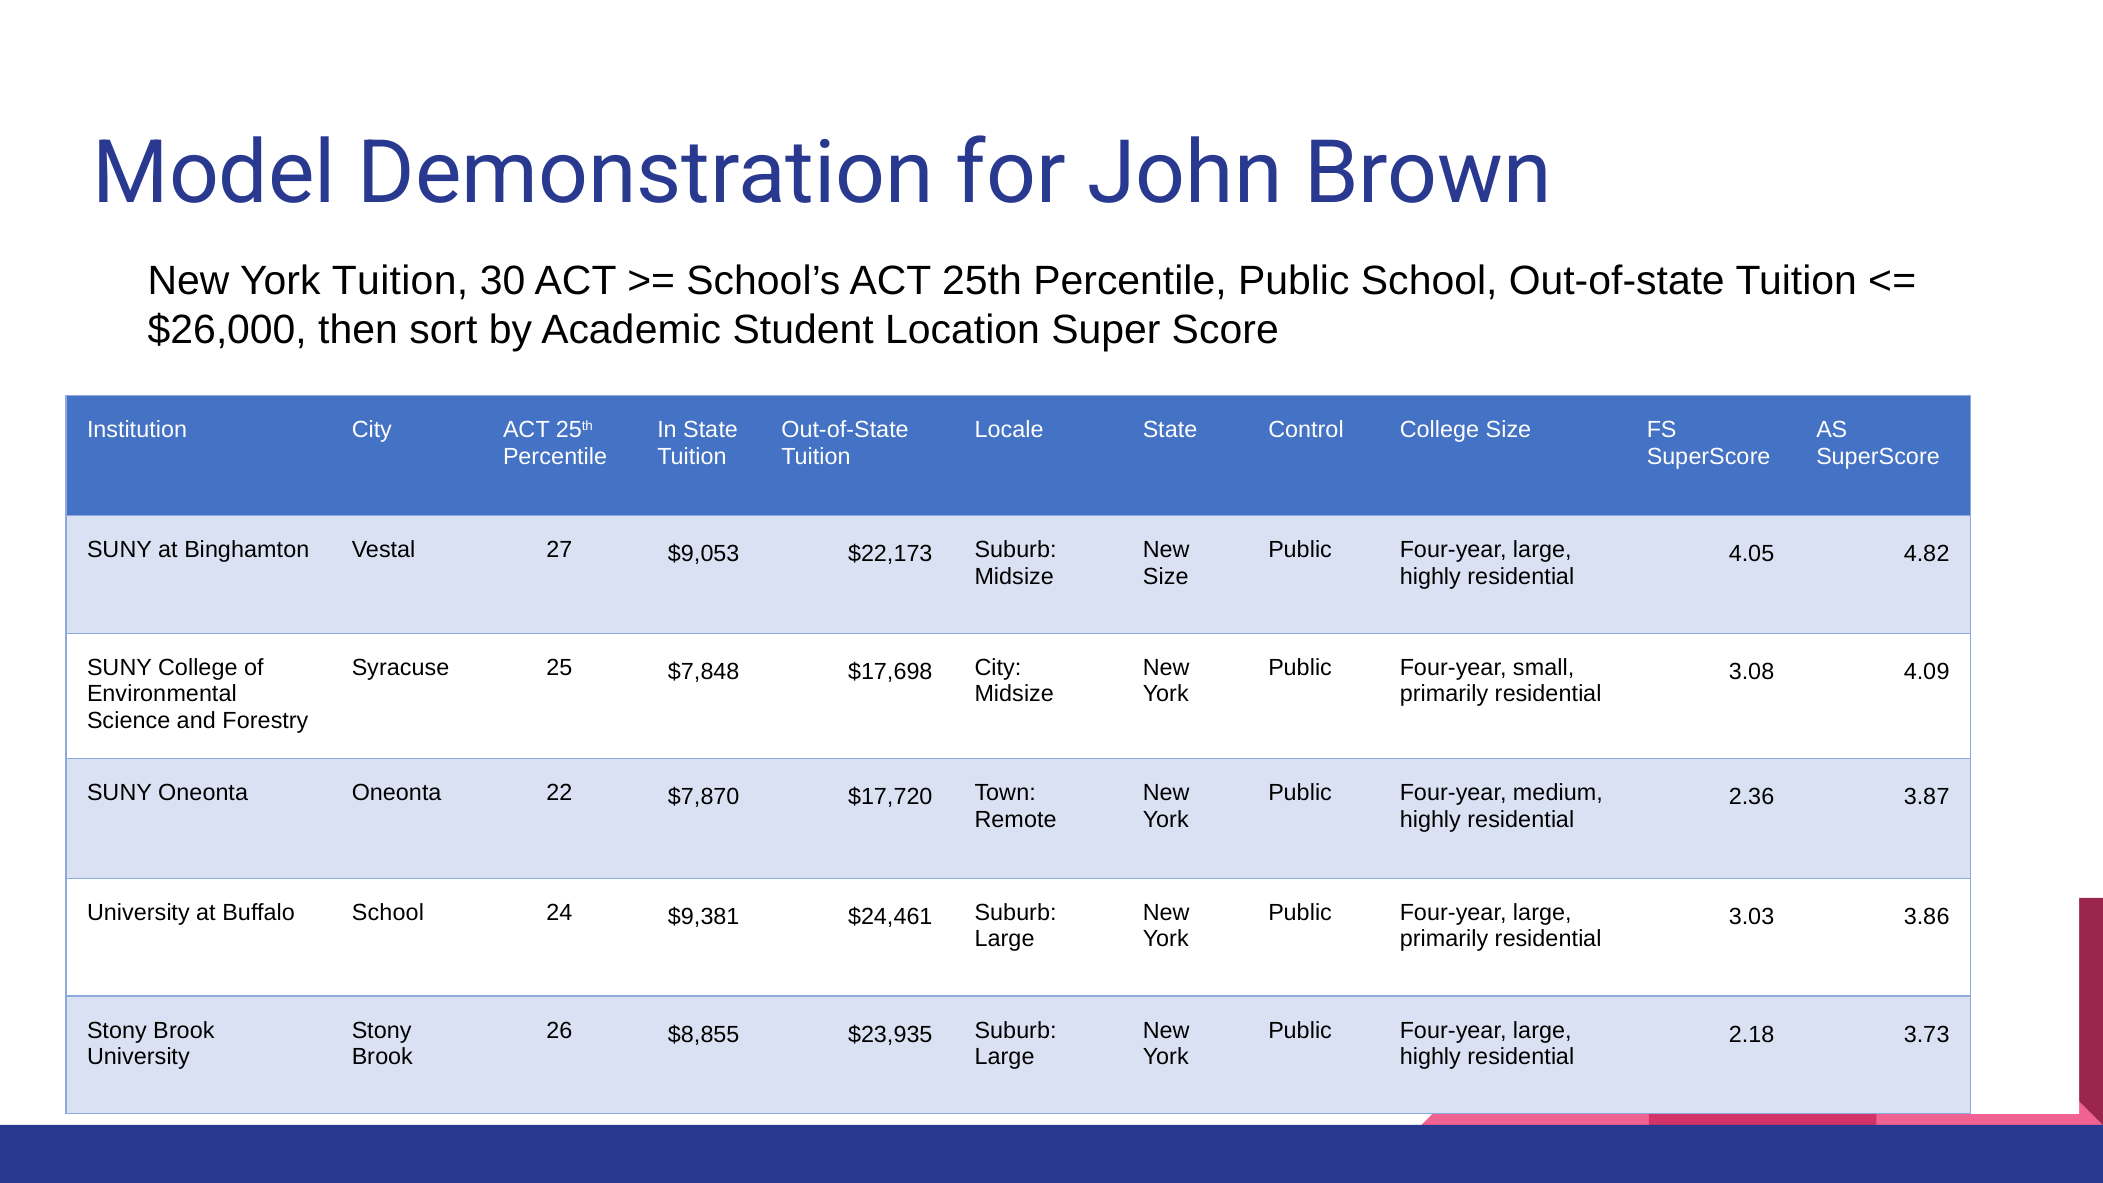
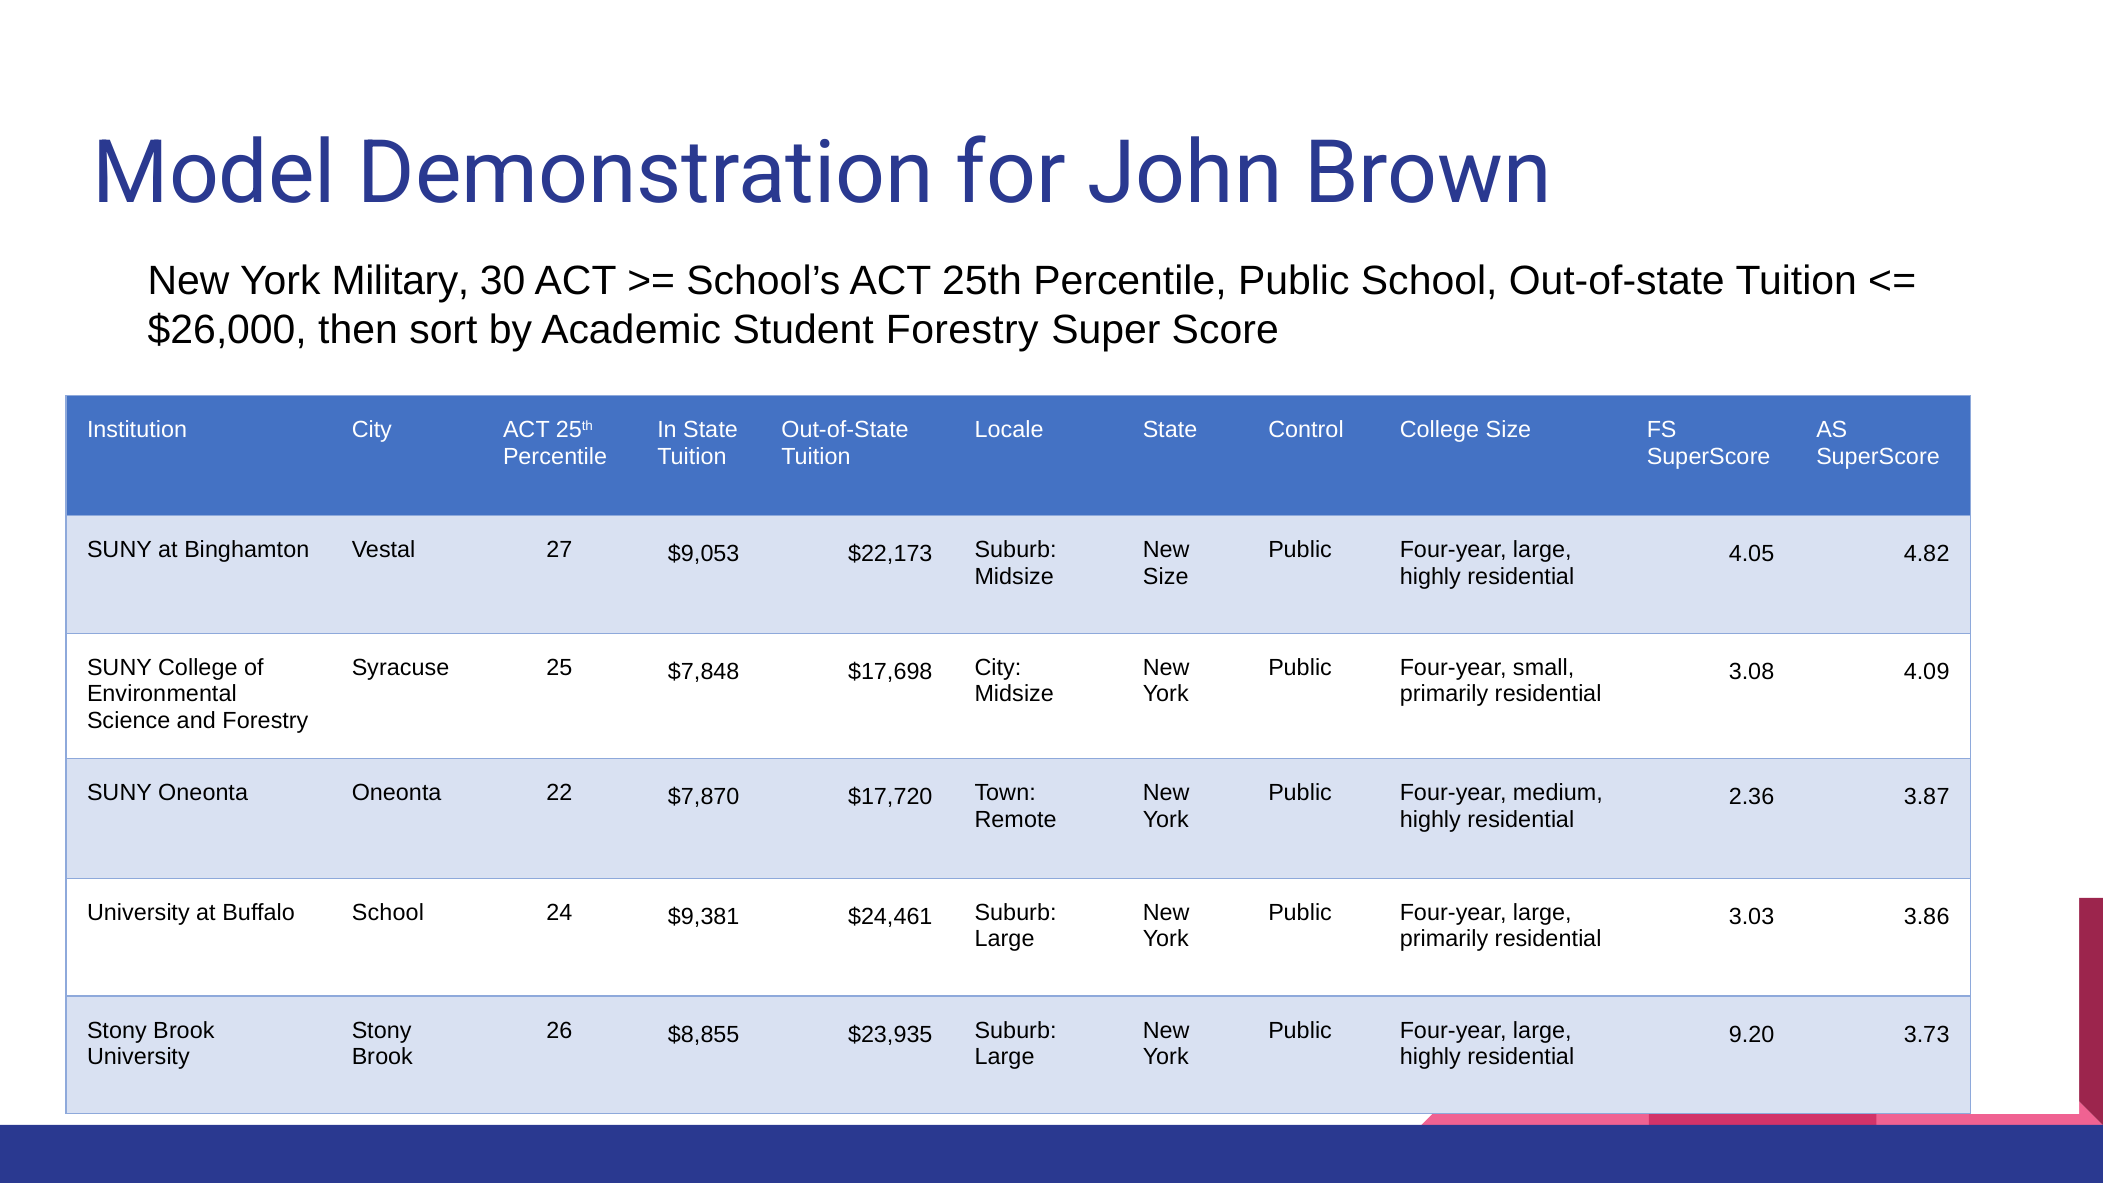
York Tuition: Tuition -> Military (400, 281)
Student Location: Location -> Forestry (962, 330)
2.18: 2.18 -> 9.20 (1752, 1034)
